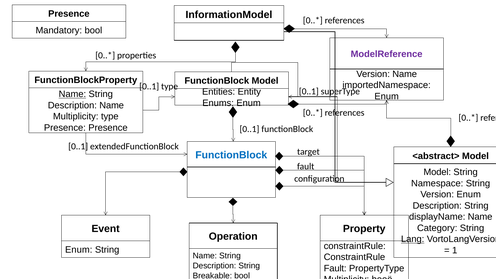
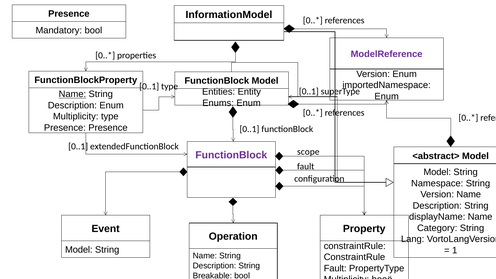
Version Name: Name -> Enum (405, 74)
Description Name: Name -> Enum (112, 105)
target: target -> scope (308, 152)
FunctionBlock colour: blue -> purple (231, 155)
Version Enum: Enum -> Name (469, 194)
Lang underline: present -> none (413, 239)
Enum: Enum -> Model (79, 250)
